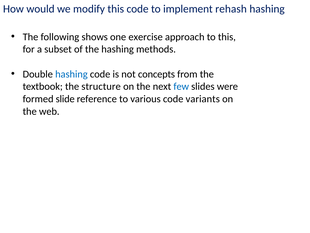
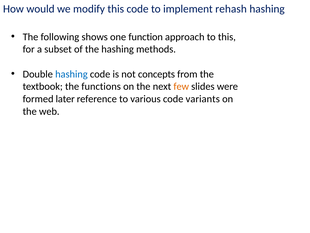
exercise: exercise -> function (146, 37)
structure: structure -> functions (101, 86)
few colour: blue -> orange (181, 86)
slide: slide -> later (65, 99)
